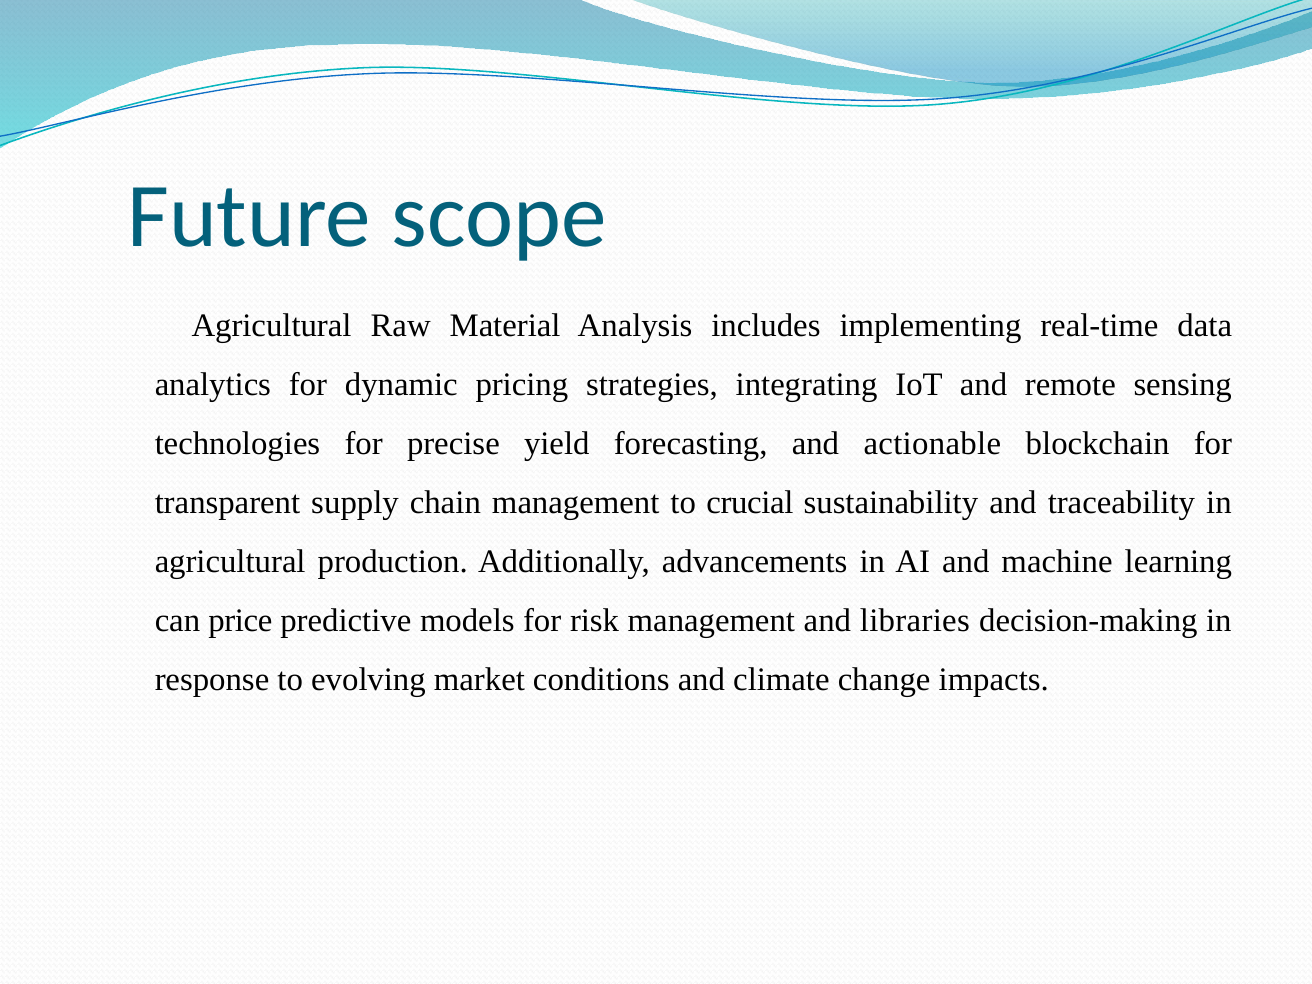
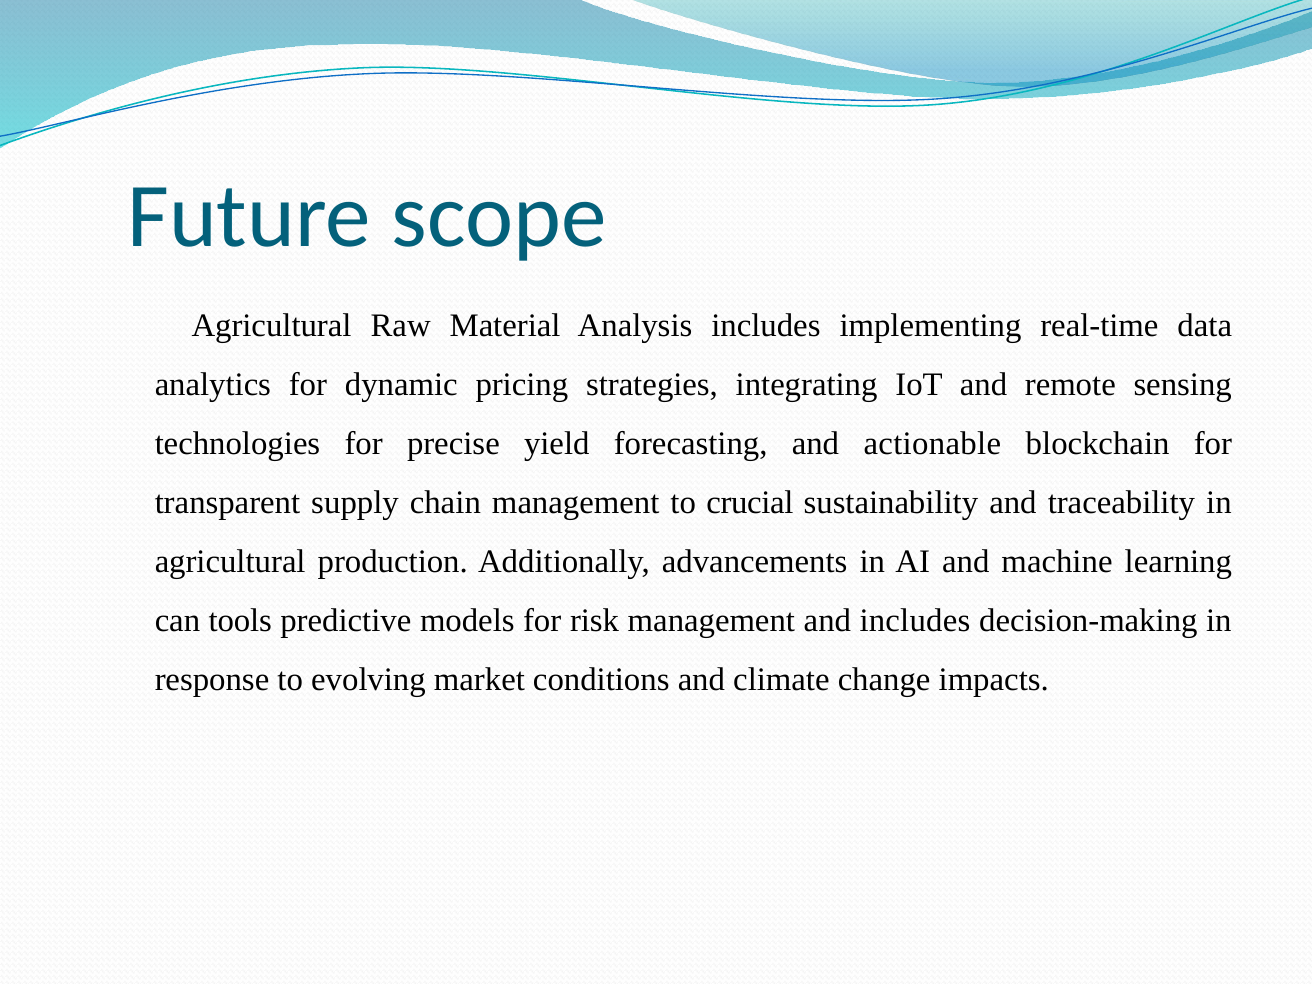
price: price -> tools (240, 621)
and libraries: libraries -> includes (915, 621)
